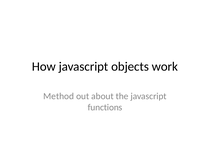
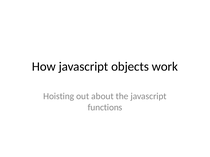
Method: Method -> Hoisting (59, 97)
